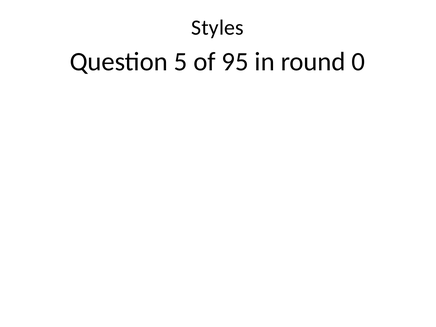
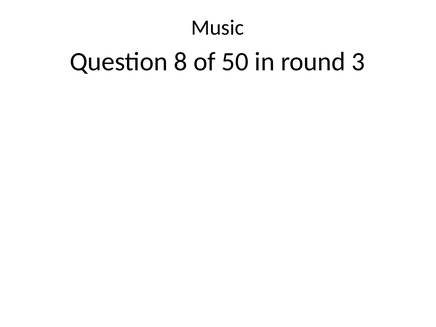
Styles: Styles -> Music (218, 28)
5: 5 -> 8 (181, 62)
95: 95 -> 50 (235, 62)
0: 0 -> 3 (358, 62)
